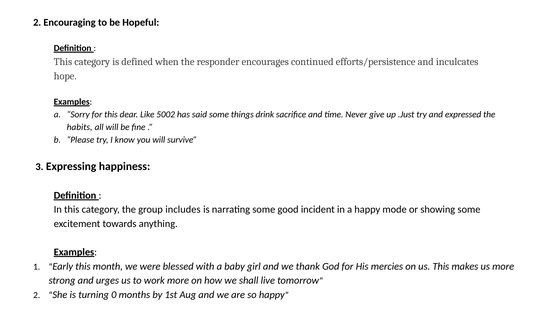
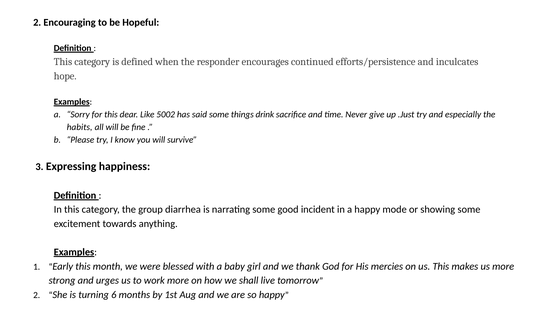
expressed: expressed -> especially (463, 115)
includes: includes -> diarrhea (183, 210)
0: 0 -> 6 (114, 295)
